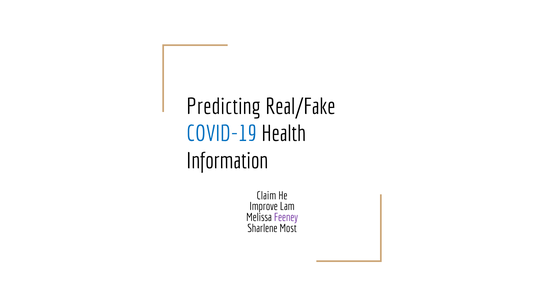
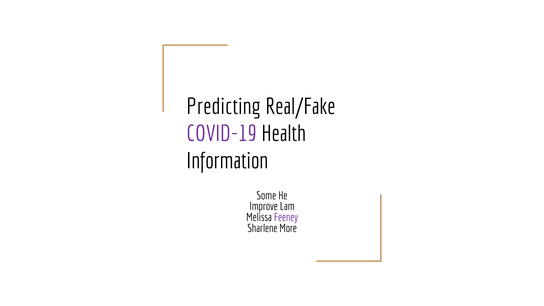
COVID-19 colour: blue -> purple (222, 134)
Claim: Claim -> Some (266, 196)
Most: Most -> More (288, 228)
